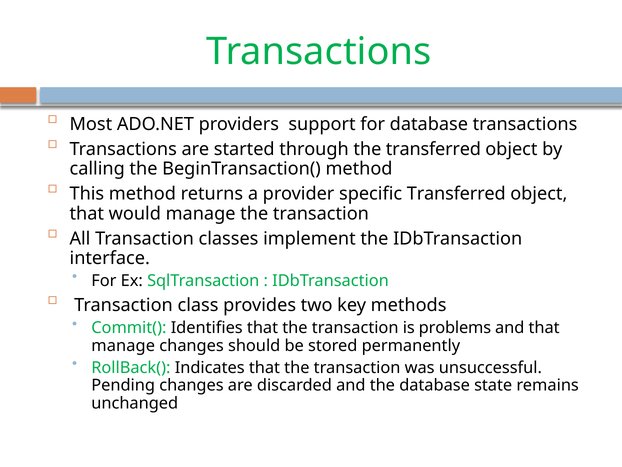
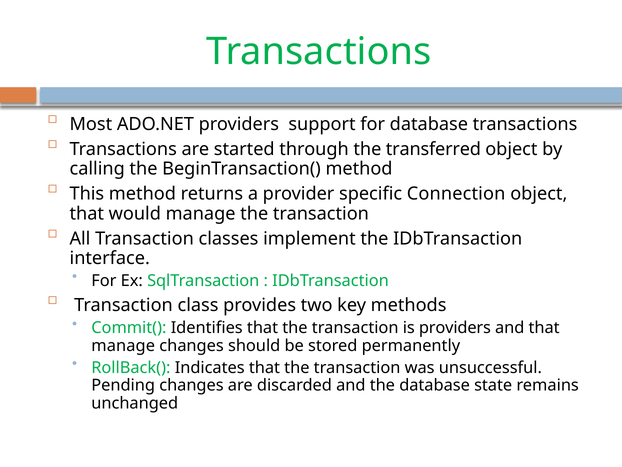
specific Transferred: Transferred -> Connection (456, 194)
is problems: problems -> providers (455, 328)
